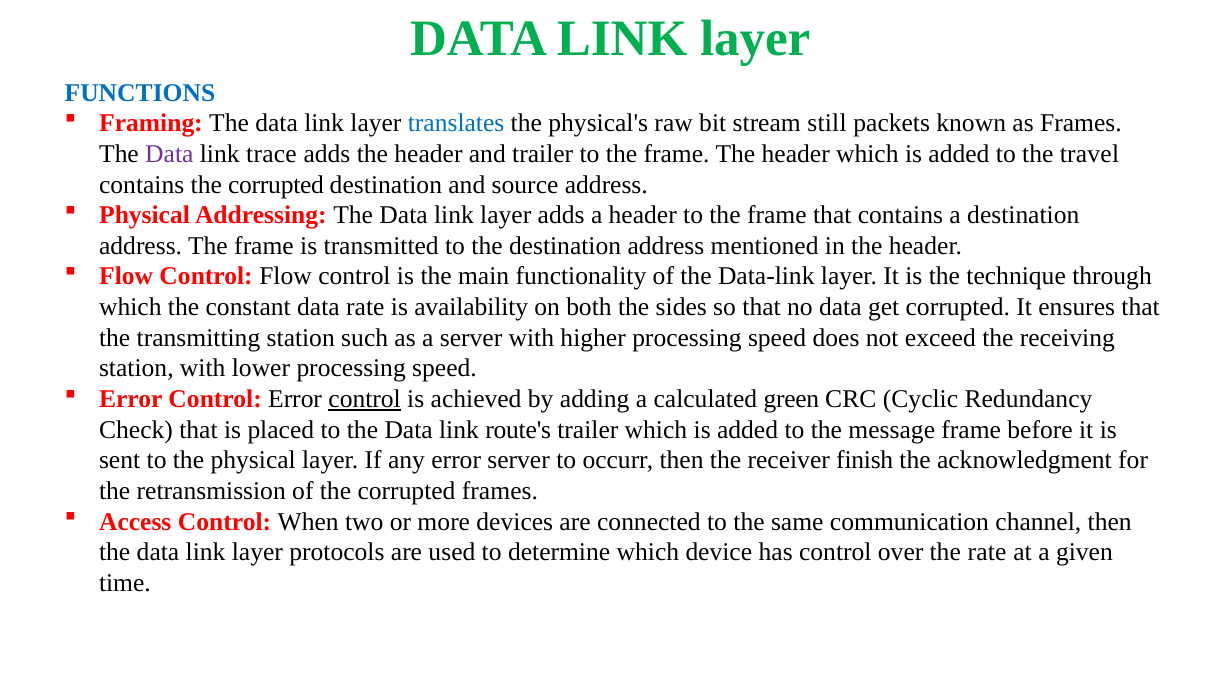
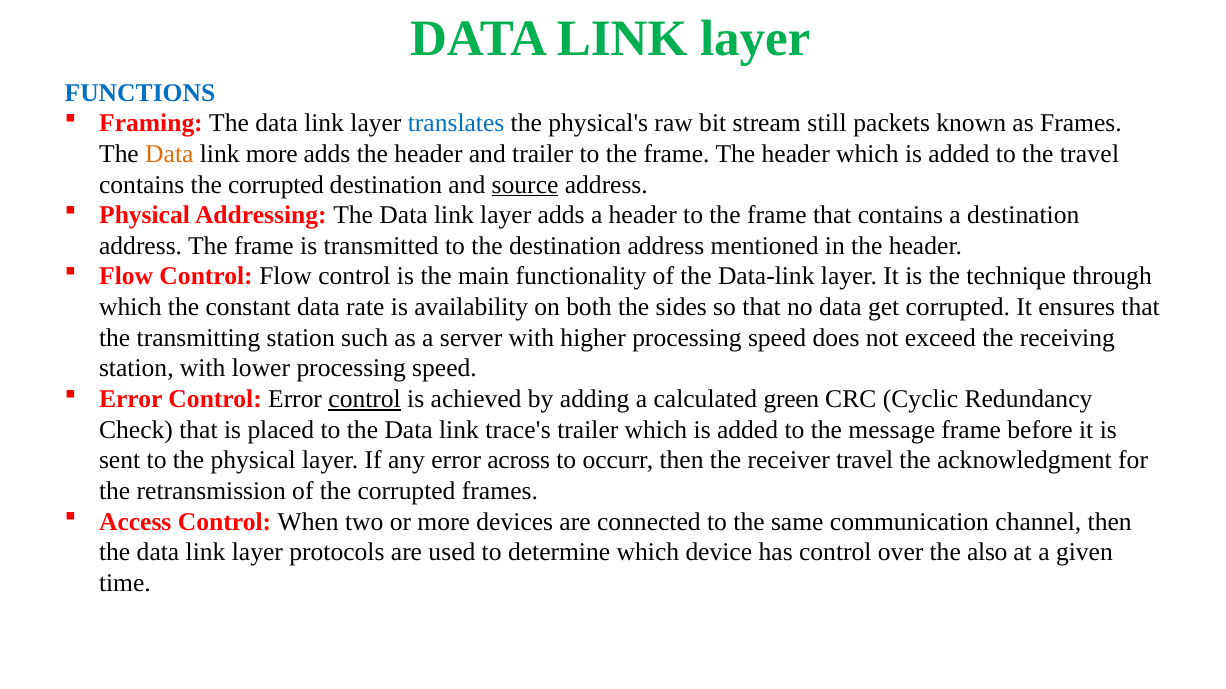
Data colour: purple -> orange (169, 154)
link trace: trace -> more (272, 154)
source underline: none -> present (525, 185)
route's: route's -> trace's (518, 430)
error server: server -> across (519, 461)
receiver finish: finish -> travel (865, 461)
the rate: rate -> also (987, 553)
